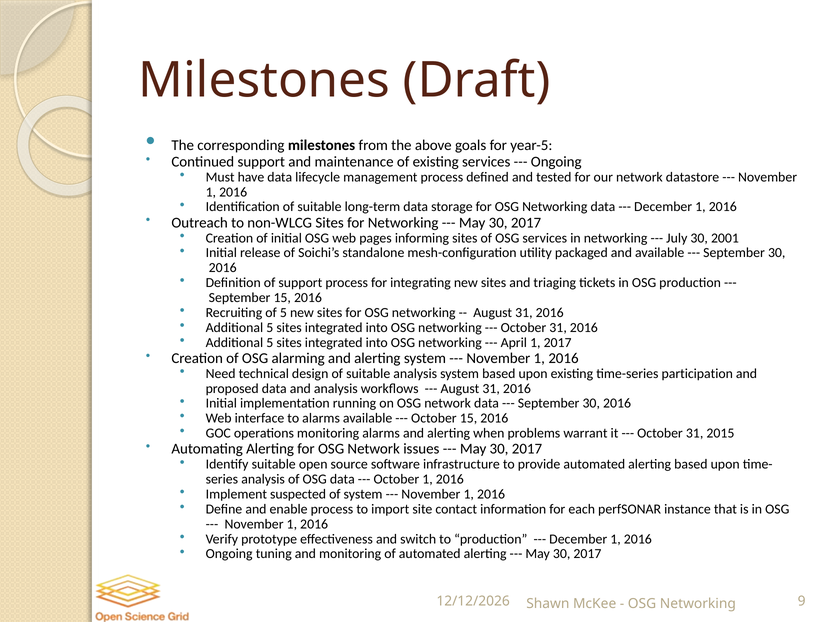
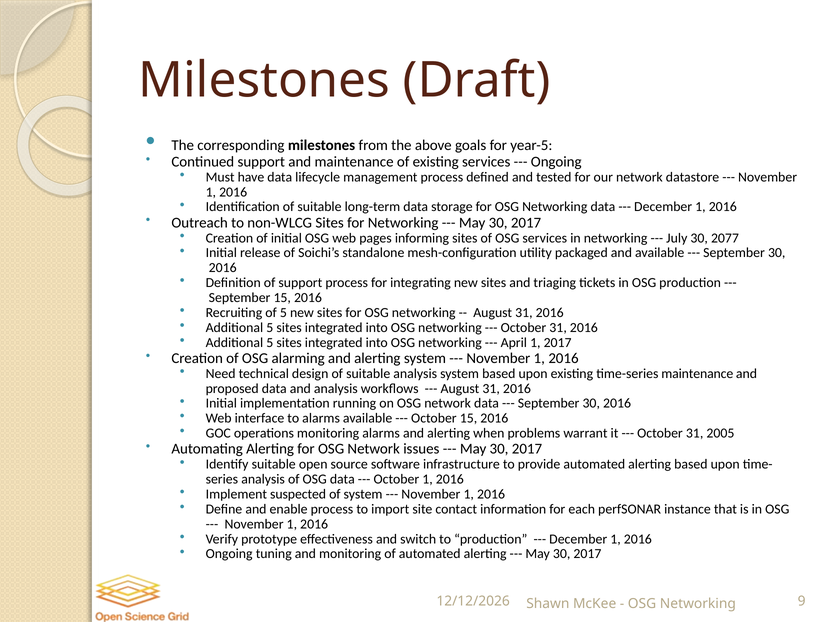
2001: 2001 -> 2077 (725, 238)
time-series participation: participation -> maintenance (697, 373)
2015: 2015 -> 2005 (720, 433)
